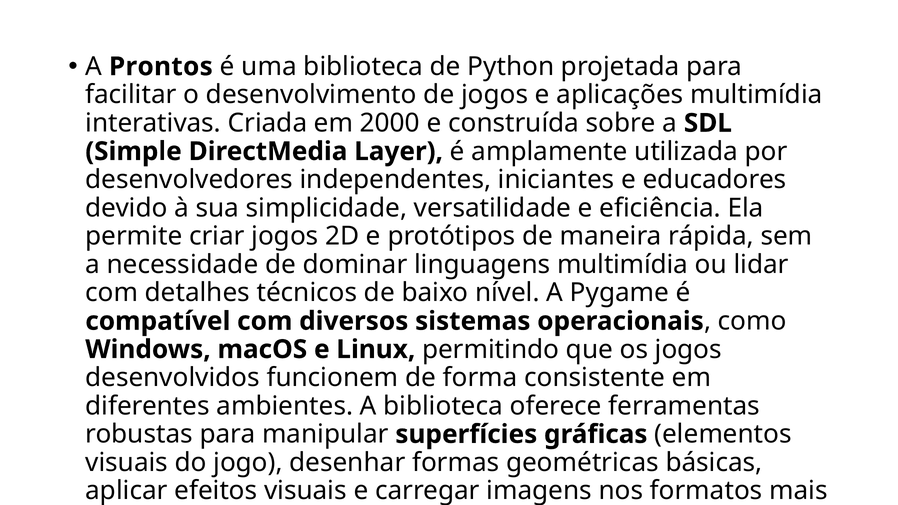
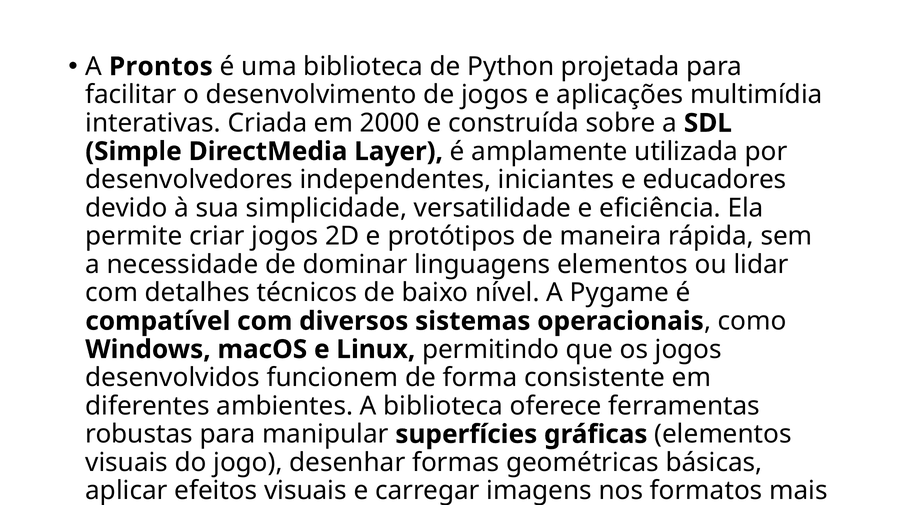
linguagens multimídia: multimídia -> elementos (622, 265)
